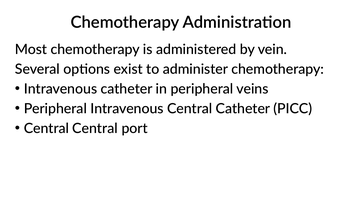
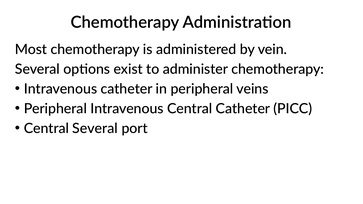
Central Central: Central -> Several (95, 129)
